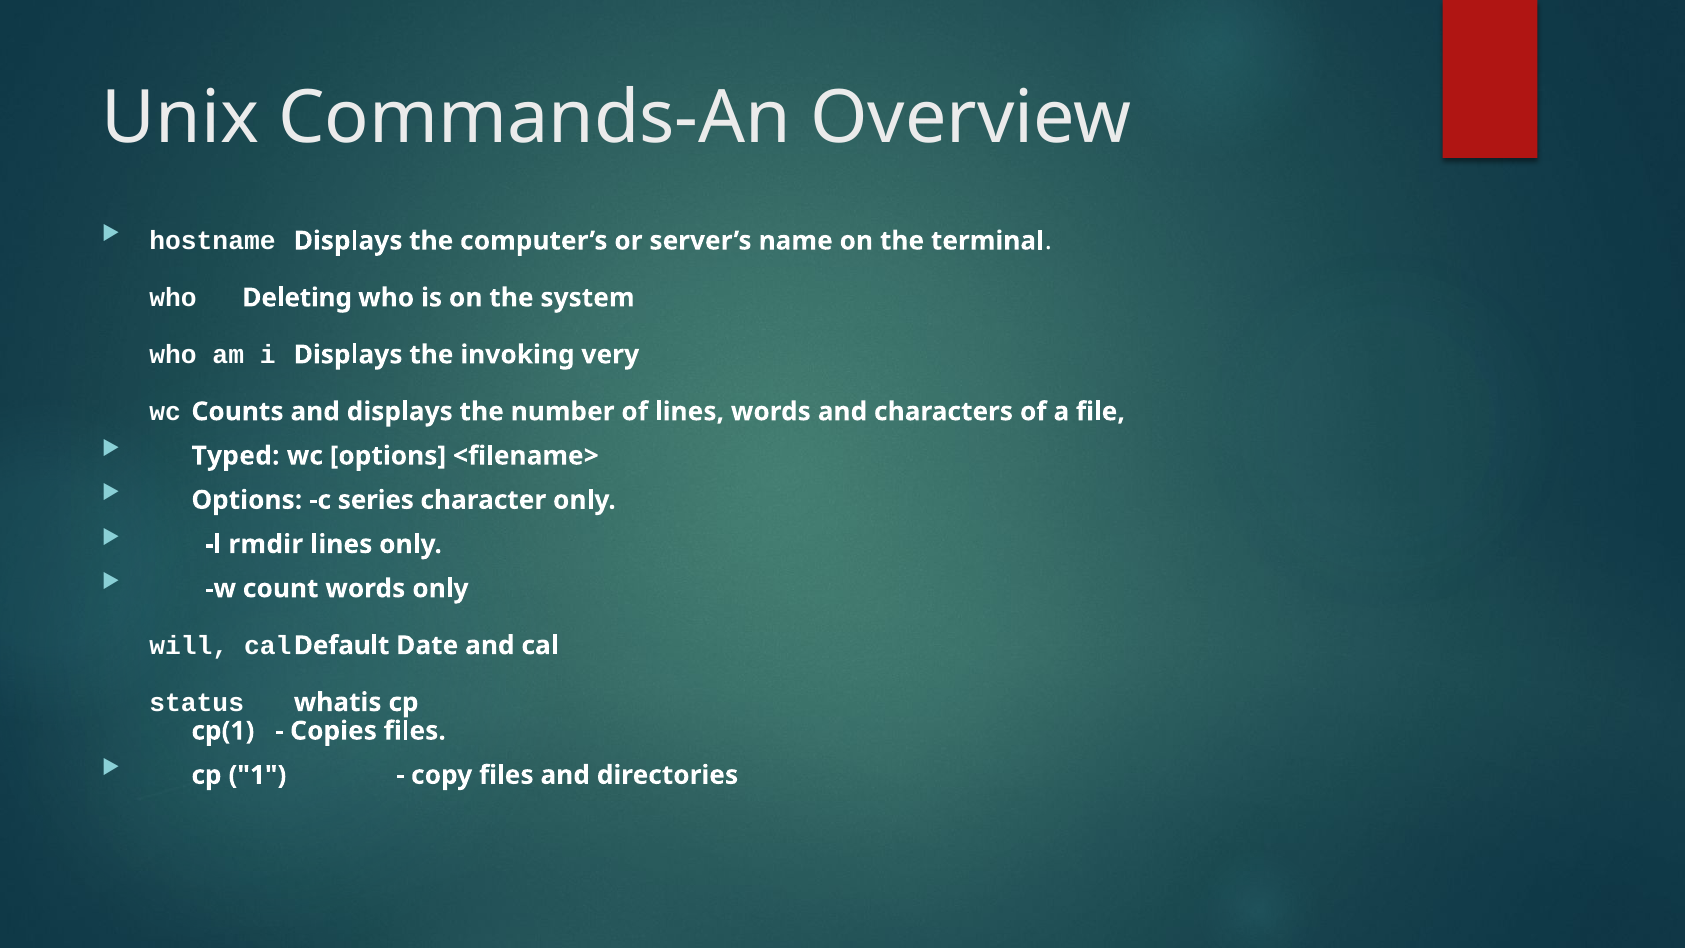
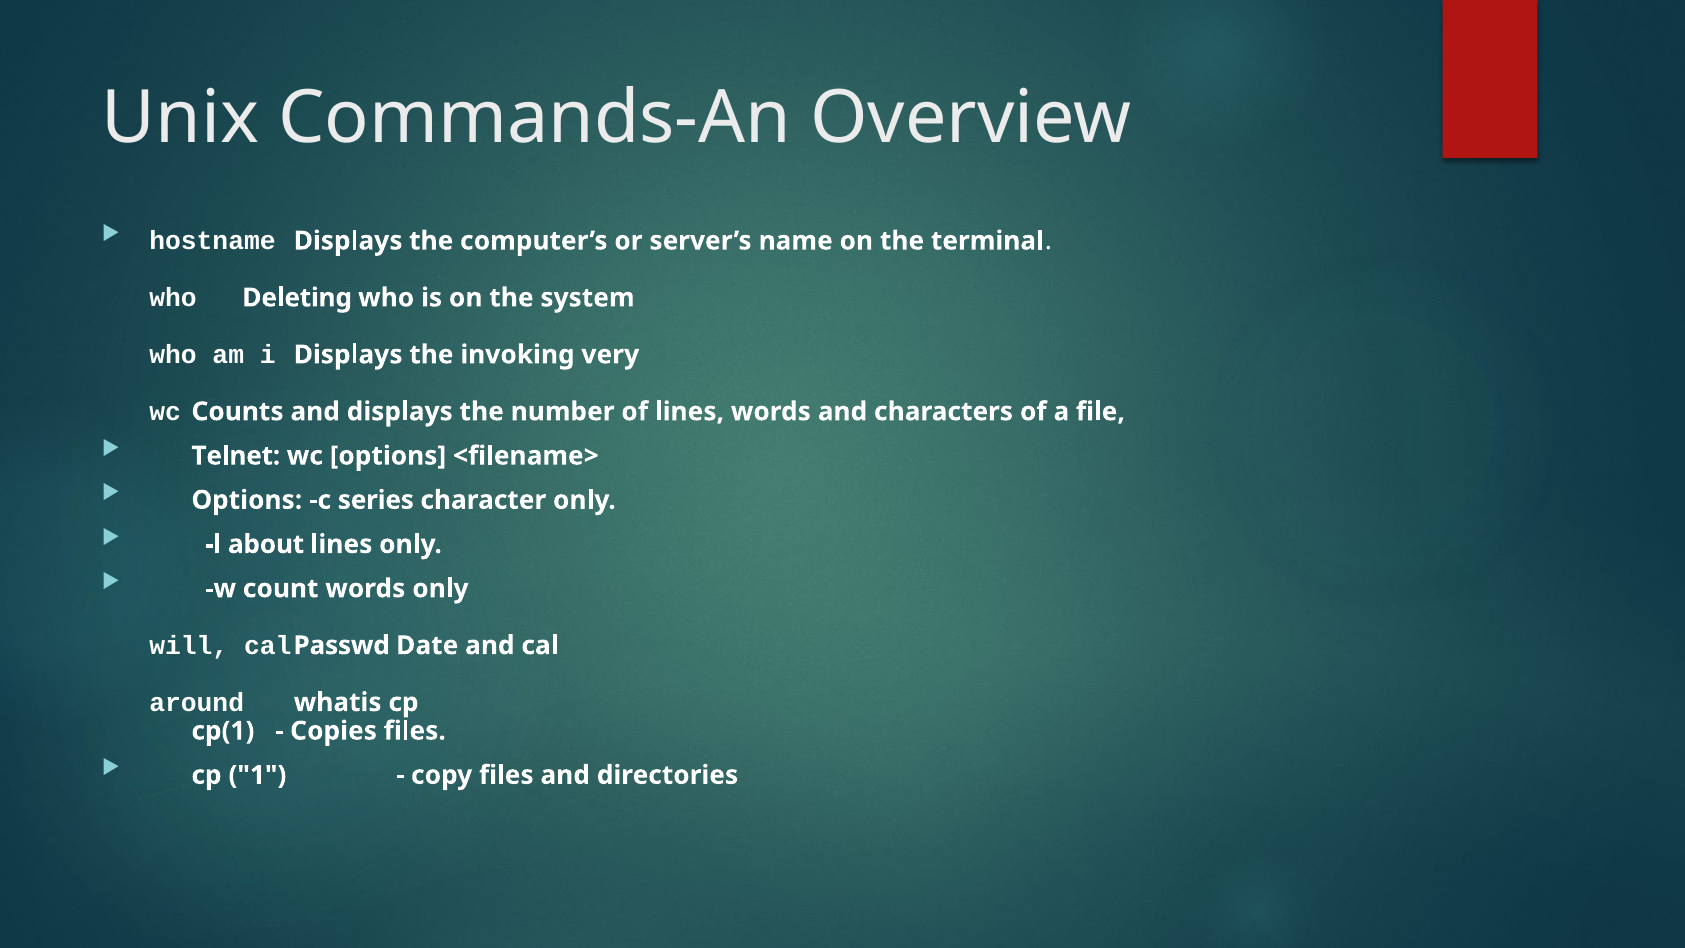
Typed: Typed -> Telnet (236, 456)
rmdir: rmdir -> about (266, 544)
Default: Default -> Passwd (342, 645)
status: status -> around (197, 702)
